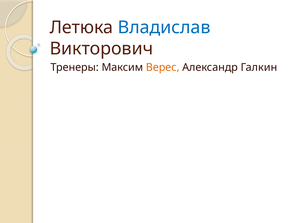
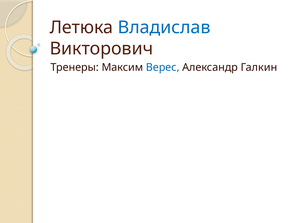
Верес colour: orange -> blue (163, 68)
